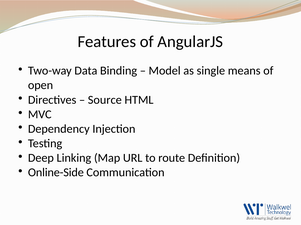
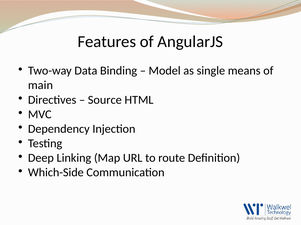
open: open -> main (40, 86)
Online-Side: Online-Side -> Which-Side (56, 173)
